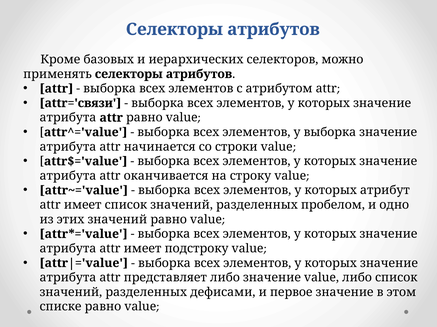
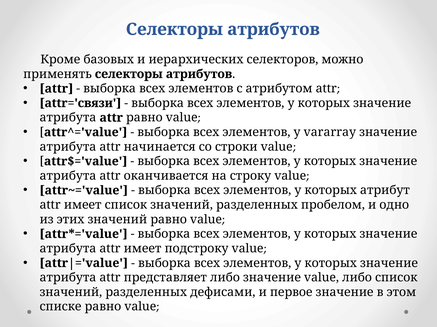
у выборка: выборка -> vararray (330, 132)
